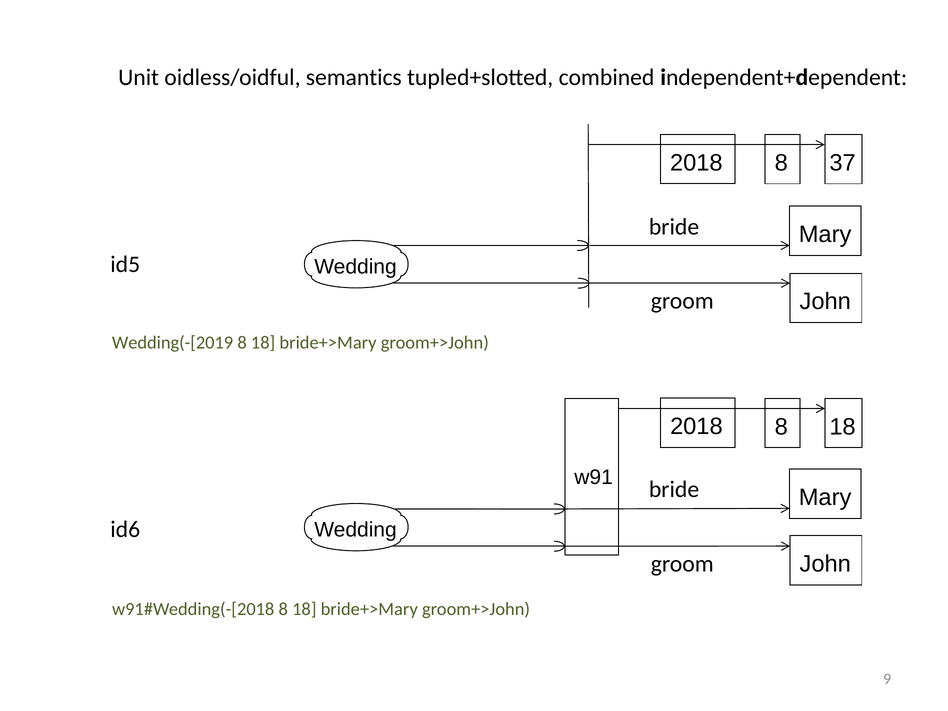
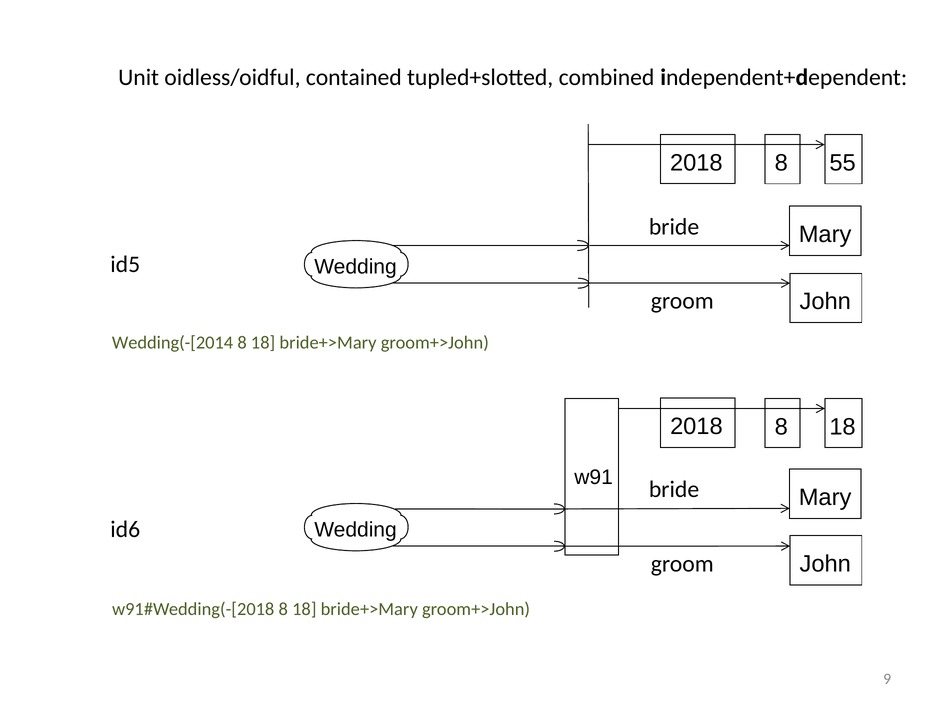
semantics: semantics -> contained (354, 77)
37: 37 -> 55 (843, 163)
Wedding(-[2019: Wedding(-[2019 -> Wedding(-[2014 (173, 343)
